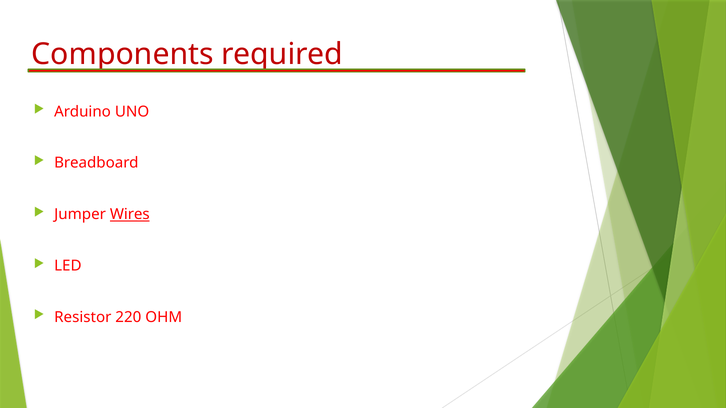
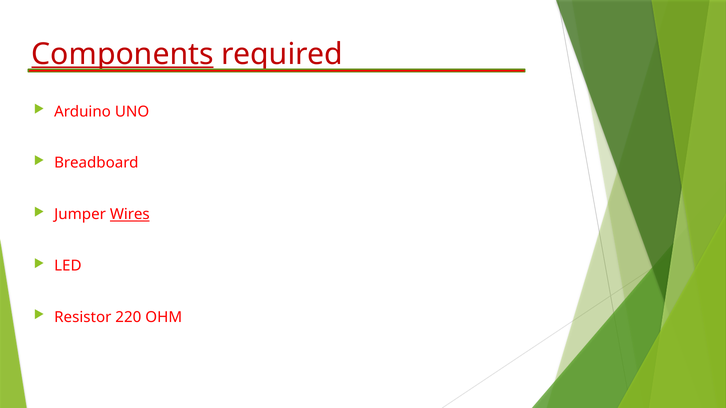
Components underline: none -> present (122, 54)
